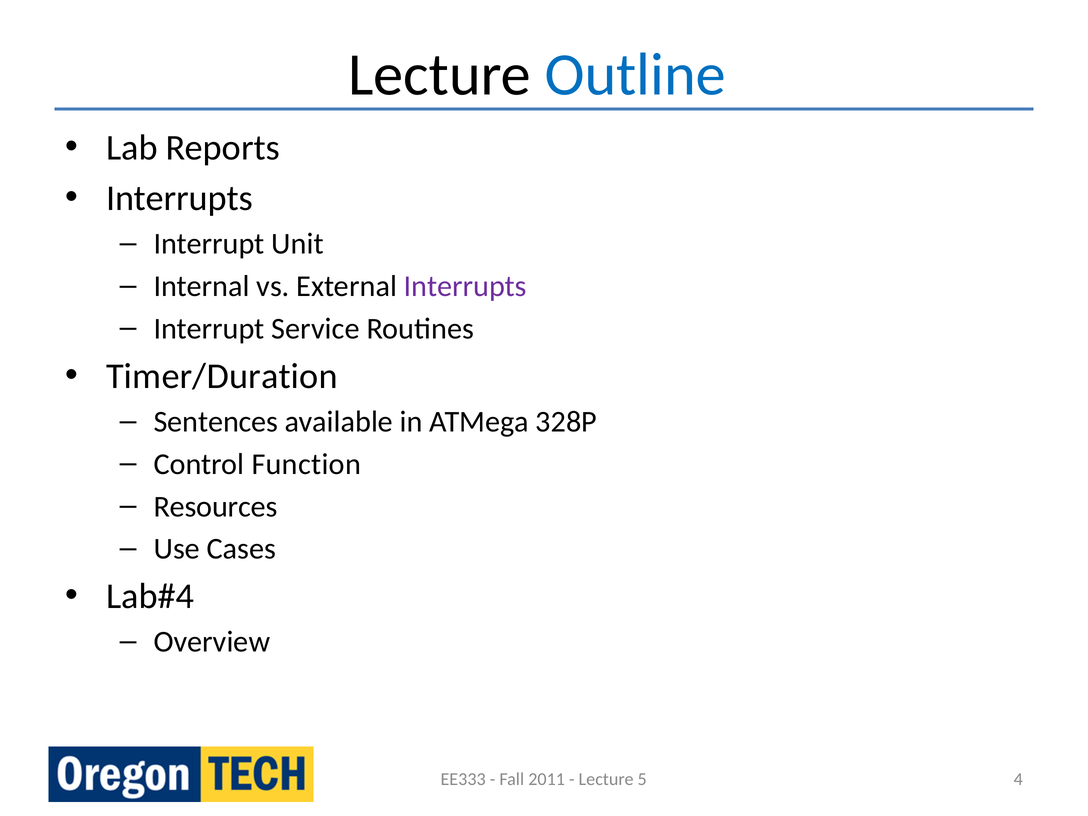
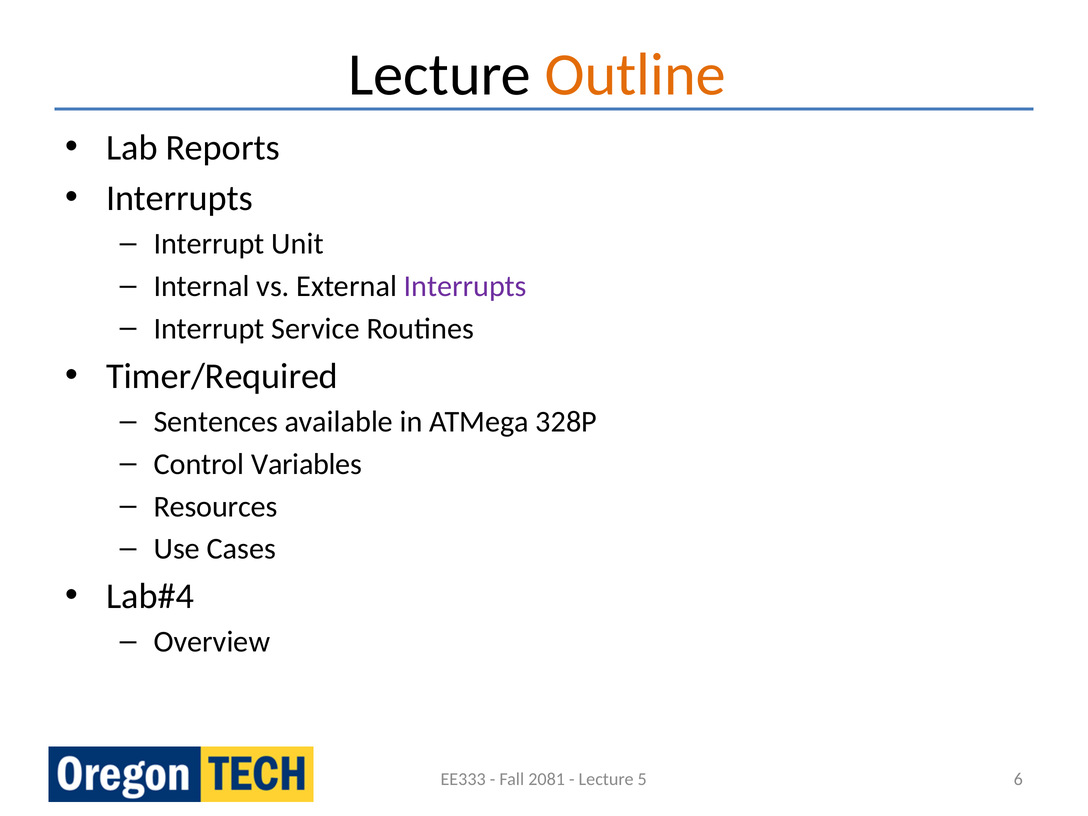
Outline colour: blue -> orange (635, 75)
Timer/Duration: Timer/Duration -> Timer/Required (222, 376)
Function: Function -> Variables (307, 464)
2011: 2011 -> 2081 (547, 779)
4: 4 -> 6 (1018, 779)
